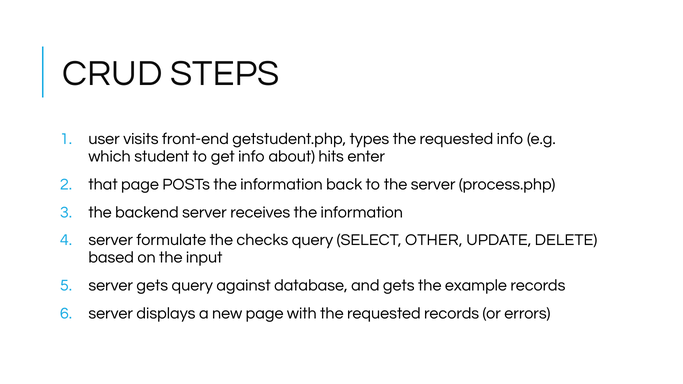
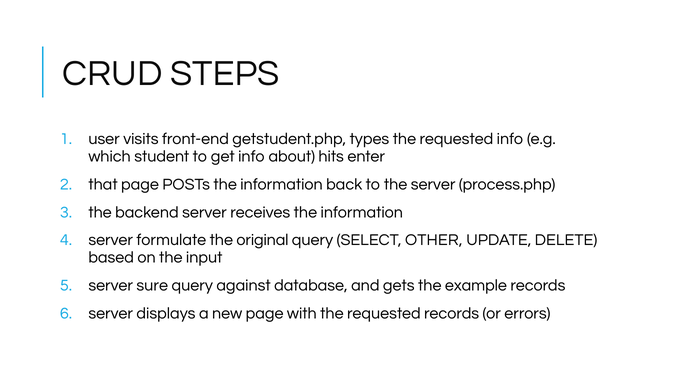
checks: checks -> original (263, 240)
server gets: gets -> sure (152, 286)
